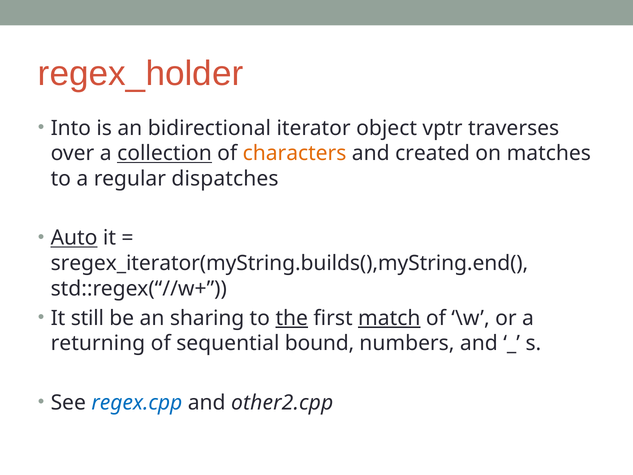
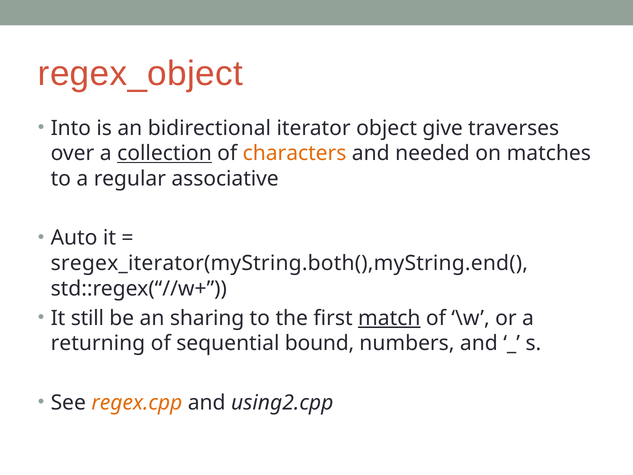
regex_holder: regex_holder -> regex_object (140, 74)
vptr: vptr -> give (443, 128)
created: created -> needed (433, 153)
dispatches: dispatches -> associative (225, 179)
Auto underline: present -> none (74, 238)
sregex_iterator(myString.builds(),myString.end(: sregex_iterator(myString.builds(),myString.end( -> sregex_iterator(myString.both(),myString.end( (289, 263)
the underline: present -> none (292, 318)
regex.cpp colour: blue -> orange (137, 402)
other2.cpp: other2.cpp -> using2.cpp (282, 402)
